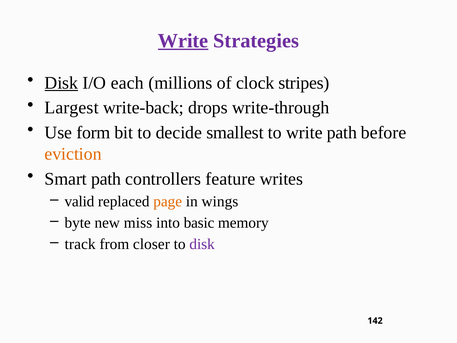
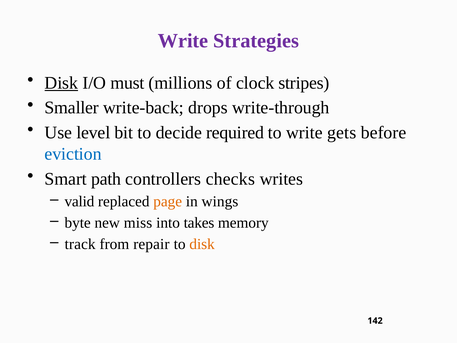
Write underline: present -> none (183, 41)
each: each -> must (127, 83)
Largest: Largest -> Smaller (72, 108)
form: form -> level (93, 133)
smallest: smallest -> required (235, 133)
write path: path -> gets (342, 133)
eviction colour: orange -> blue (73, 154)
feature: feature -> checks (230, 179)
basic: basic -> takes (199, 223)
closer: closer -> repair (151, 244)
disk colour: purple -> orange (202, 244)
